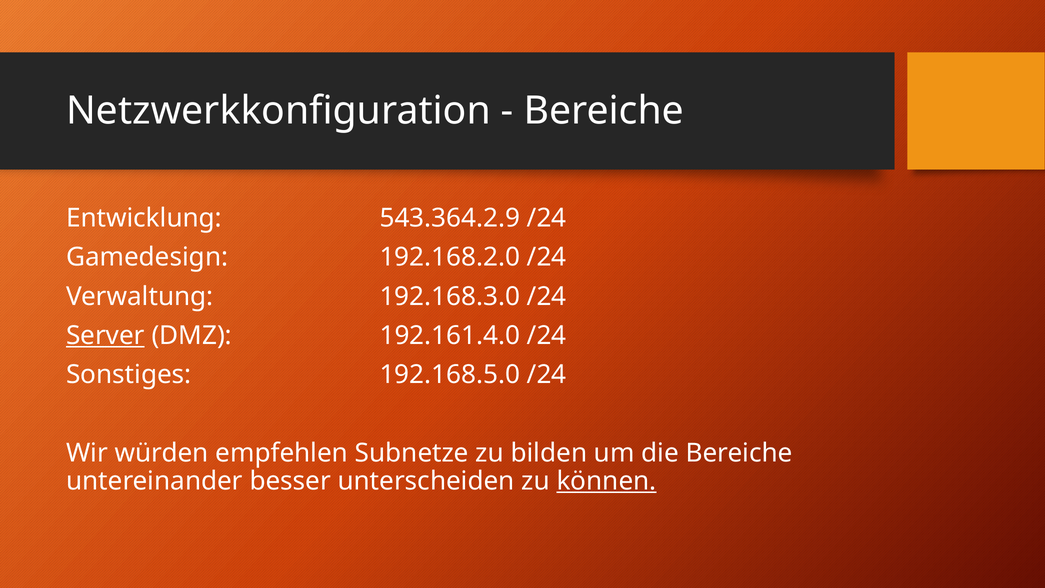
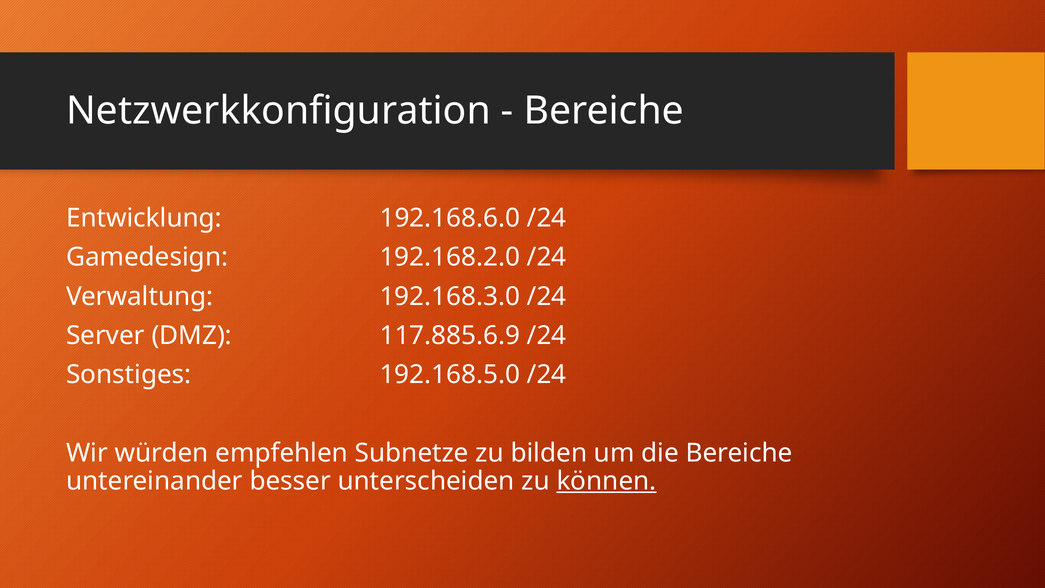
543.364.2.9: 543.364.2.9 -> 192.168.6.0 (450, 218)
Server underline: present -> none (105, 336)
192.161.4.0: 192.161.4.0 -> 117.885.6.9 (450, 336)
